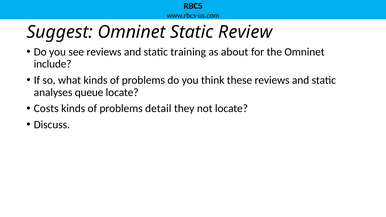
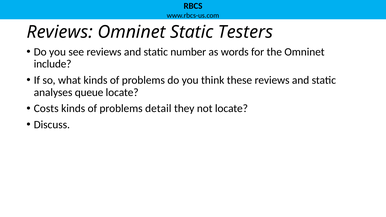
Suggest: Suggest -> Reviews (60, 32)
Review: Review -> Testers (245, 32)
training: training -> number (188, 52)
about: about -> words (235, 52)
